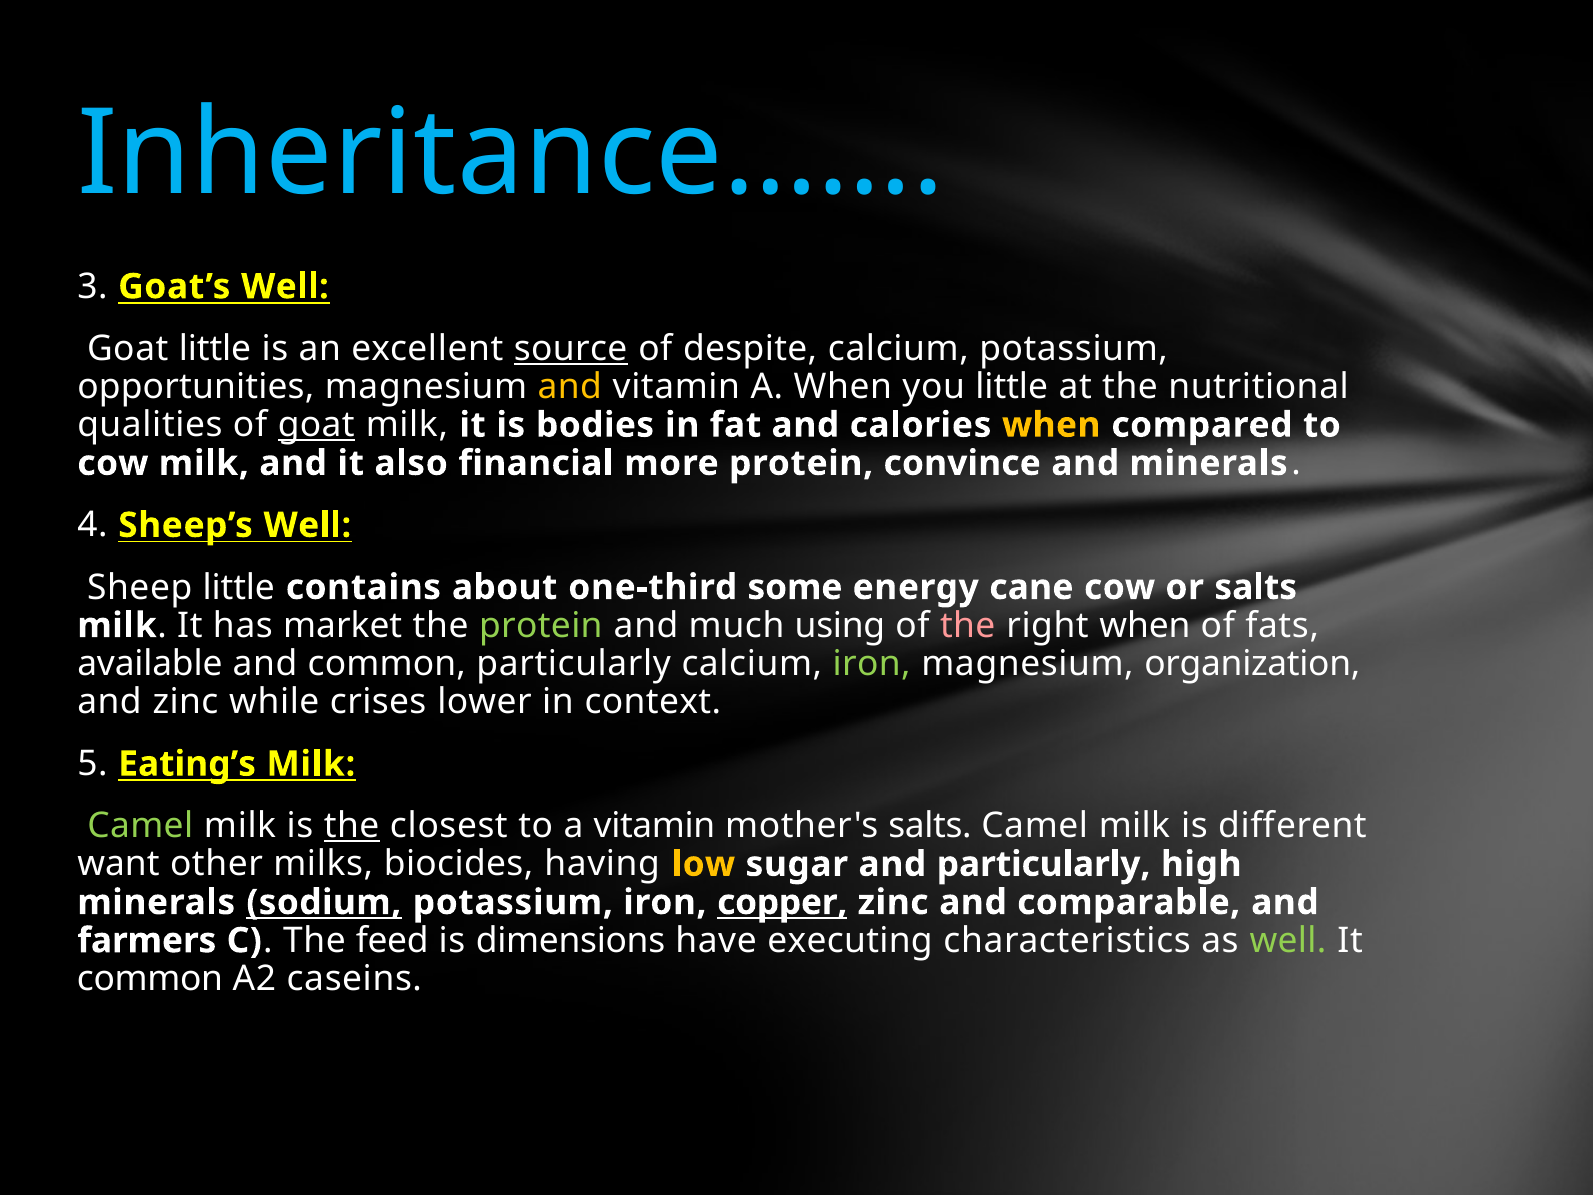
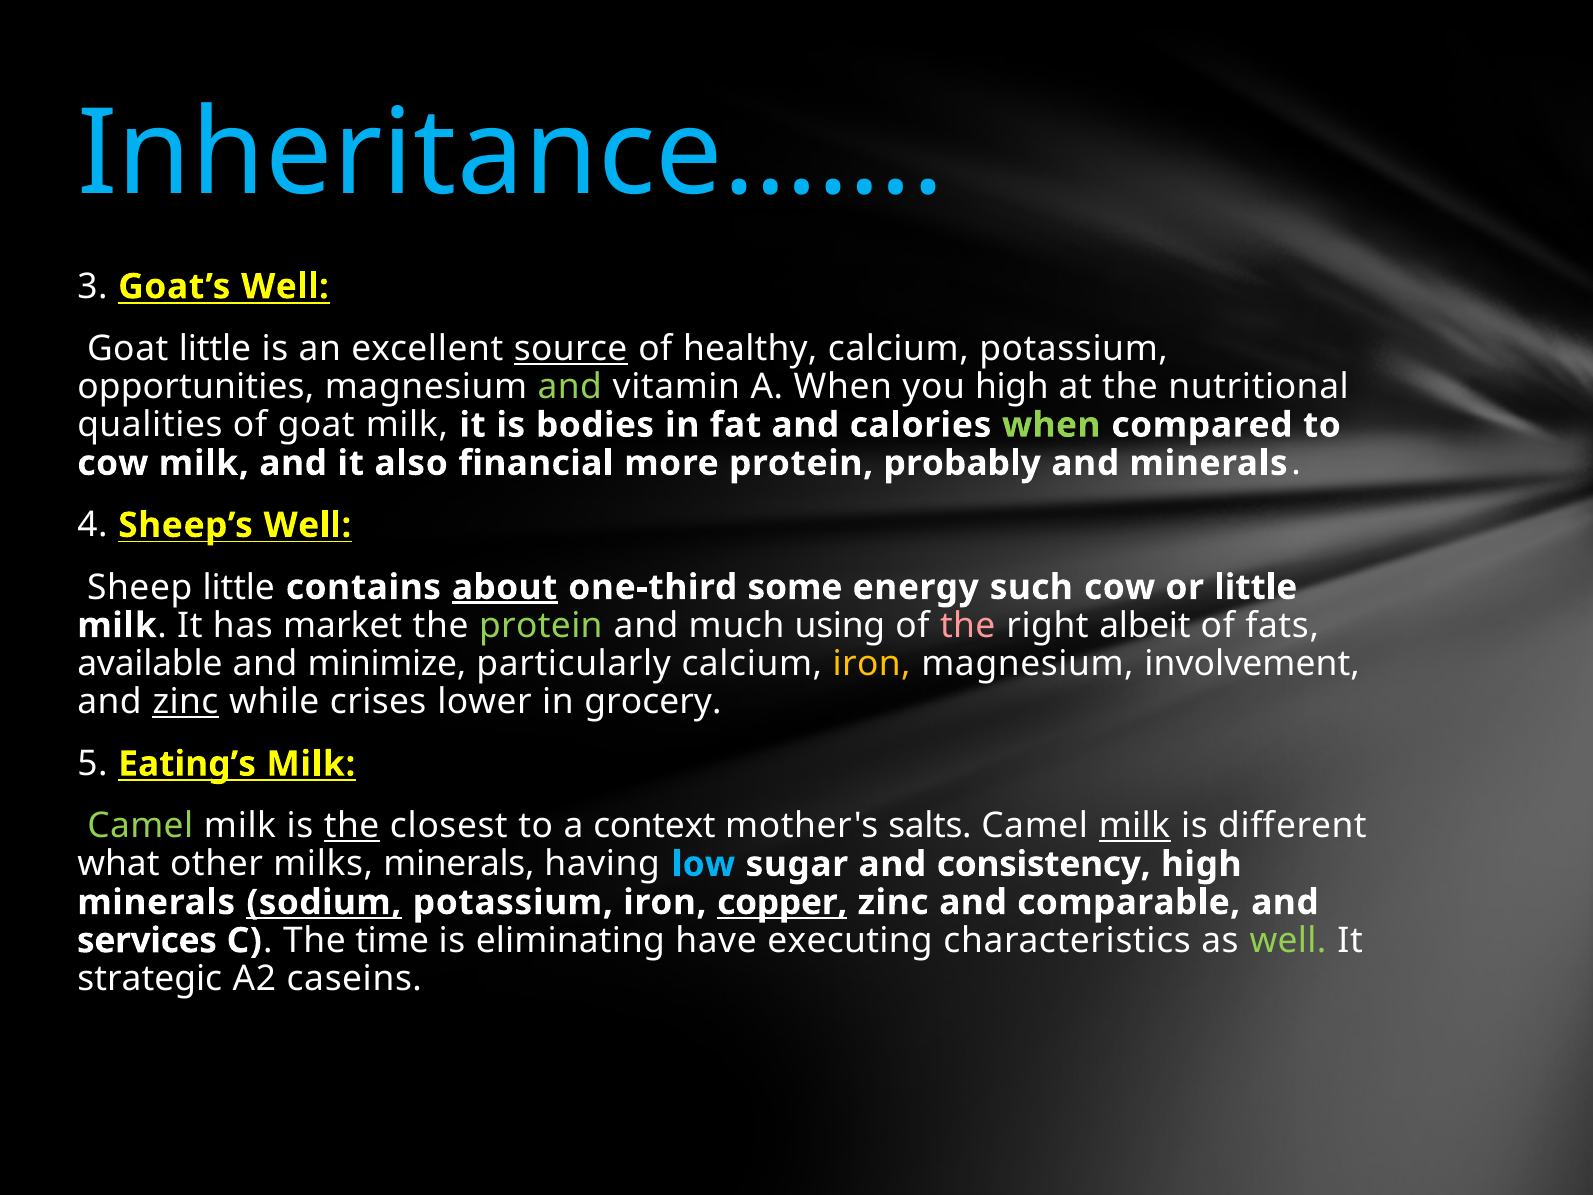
despite: despite -> healthy (750, 349)
and colour: yellow -> light green (570, 387)
you little: little -> high (1012, 387)
goat underline: present -> none (316, 425)
when colour: yellow -> light green (1051, 425)
convince: convince -> probably (962, 463)
about underline: none -> present (505, 587)
cane: cane -> such (1031, 587)
or salts: salts -> little (1256, 587)
right when: when -> albeit (1145, 625)
and common: common -> minimize (387, 664)
iron colour: light green -> yellow (872, 664)
organization: organization -> involvement (1252, 664)
zinc underline: none -> present (185, 702)
context: context -> grocery (653, 702)
a vitamin: vitamin -> context (654, 826)
milk underline: none -> present (1134, 826)
want: want -> what (118, 864)
milks biocides: biocides -> minerals (459, 864)
low colour: yellow -> light blue (704, 864)
and particularly: particularly -> consistency (1044, 864)
farmers: farmers -> services (147, 940)
feed: feed -> time (392, 940)
dimensions: dimensions -> eliminating (570, 940)
common: common -> strategic (150, 979)
